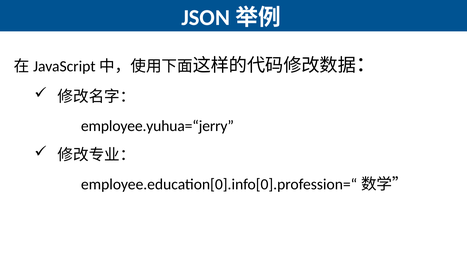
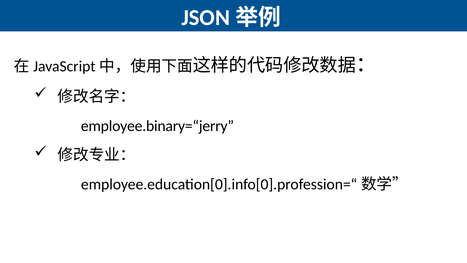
employee.yuhua=“jerry: employee.yuhua=“jerry -> employee.binary=“jerry (157, 126)
